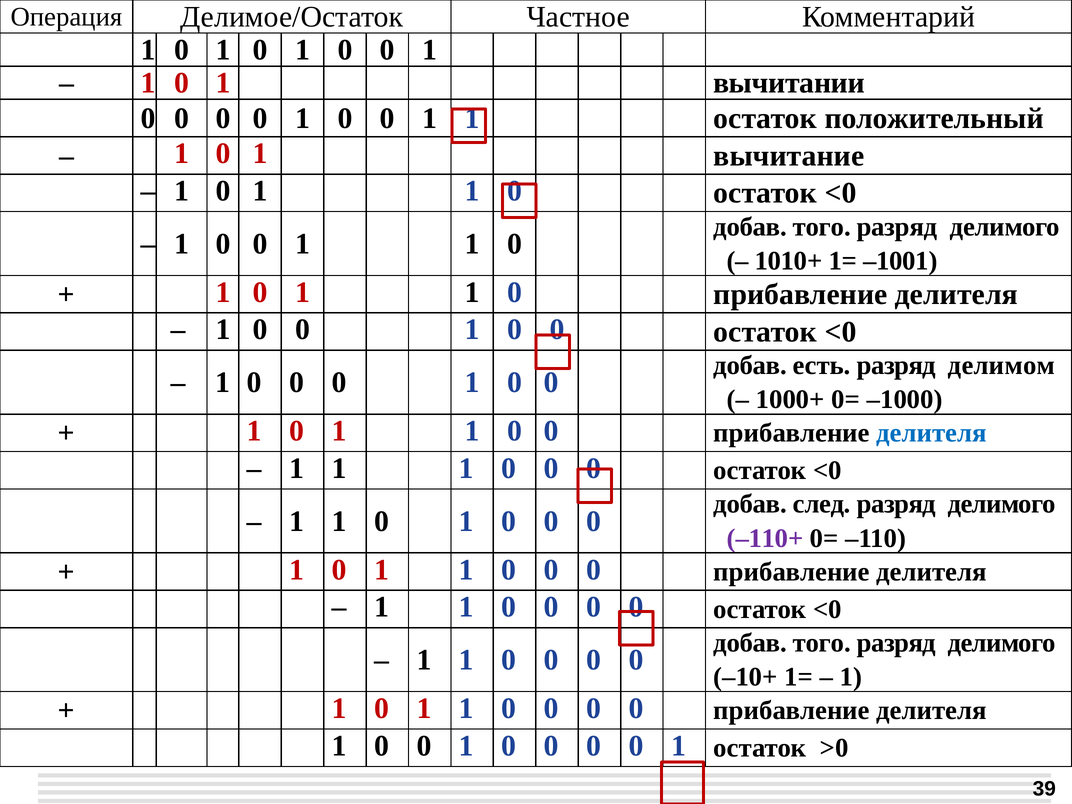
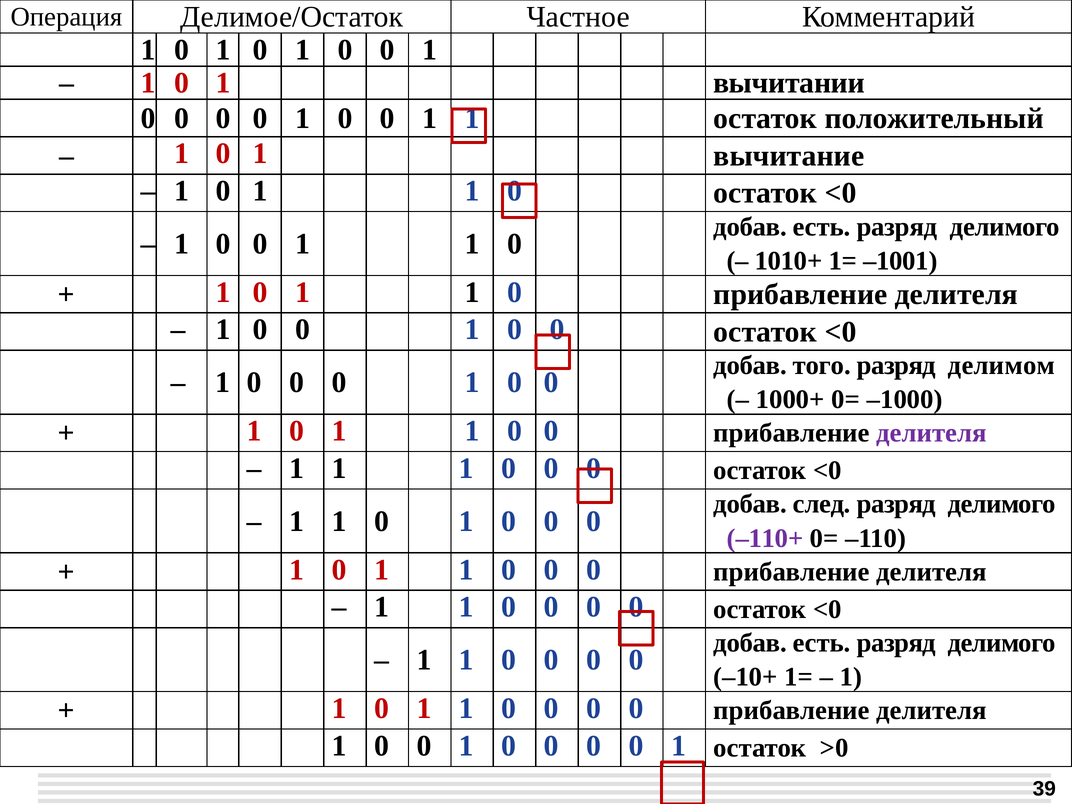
того: того -> есть (822, 227)
есть: есть -> того (822, 365)
делителя colour: blue -> purple (932, 433)
того: того -> есть (822, 643)
